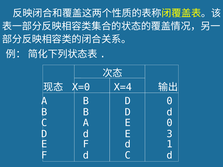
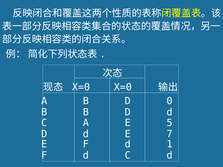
X=0 X=4: X=4 -> X=0 (123, 87)
E 0: 0 -> 5 (170, 123)
3: 3 -> 7 (170, 134)
